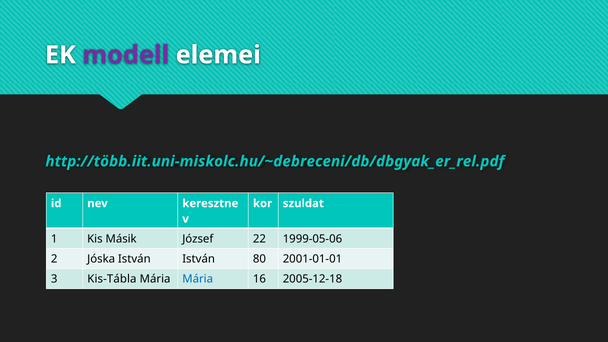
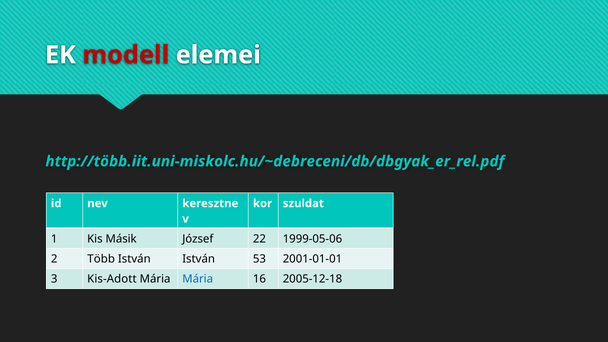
modell colour: purple -> red (126, 55)
Jóska: Jóska -> Több (101, 259)
80: 80 -> 53 (259, 259)
Kis-Tábla: Kis-Tábla -> Kis-Adott (112, 279)
